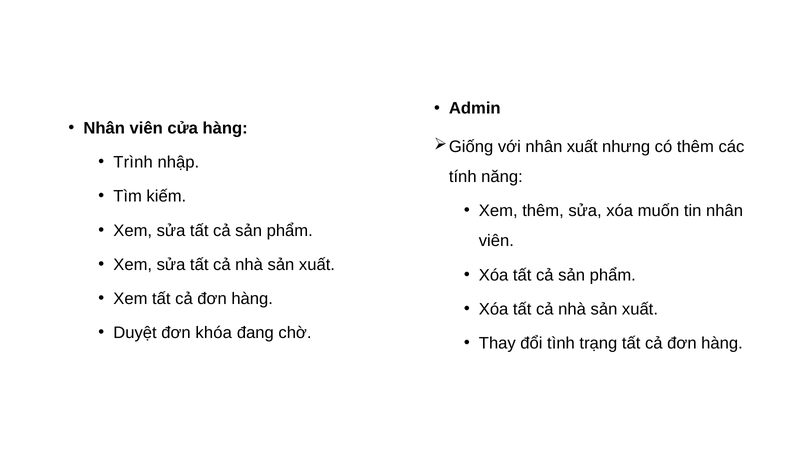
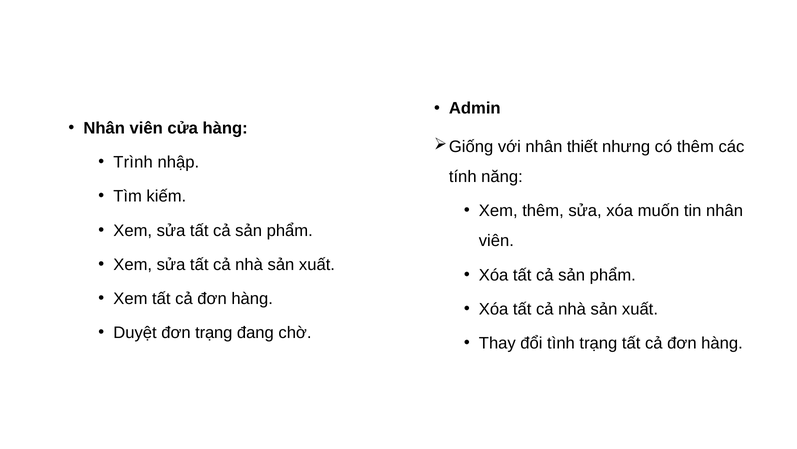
nhân xuất: xuất -> thiết (582, 147)
đơn khóa: khóa -> trạng (214, 332)
